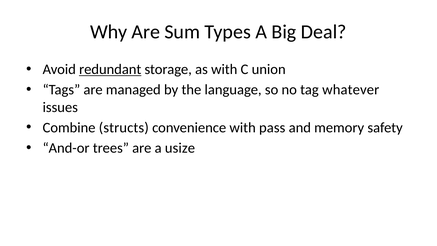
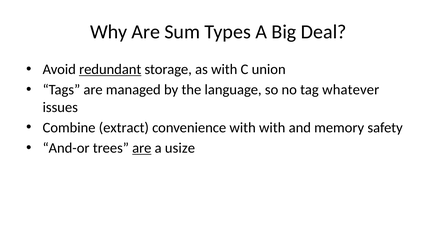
structs: structs -> extract (124, 128)
with pass: pass -> with (272, 128)
are underline: none -> present (142, 148)
